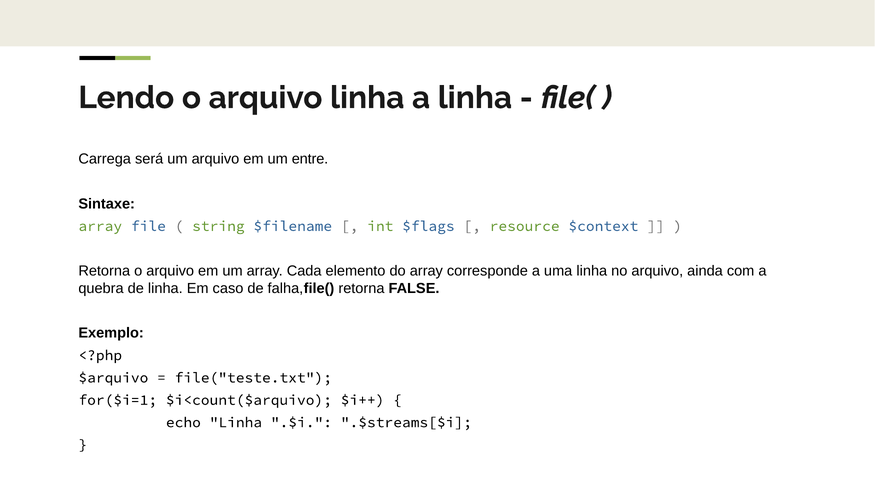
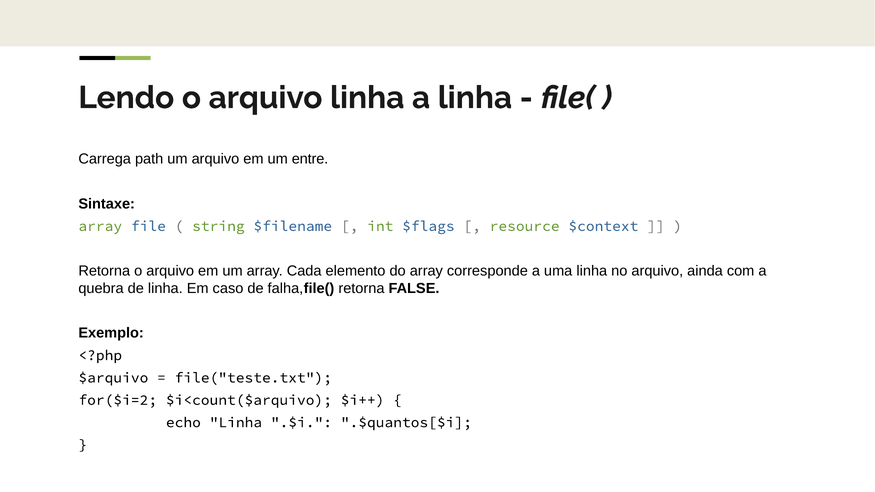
será: será -> path (149, 159)
for($i=1: for($i=1 -> for($i=2 (118, 400)
.$streams[$i: .$streams[$i -> .$quantos[$i (406, 423)
